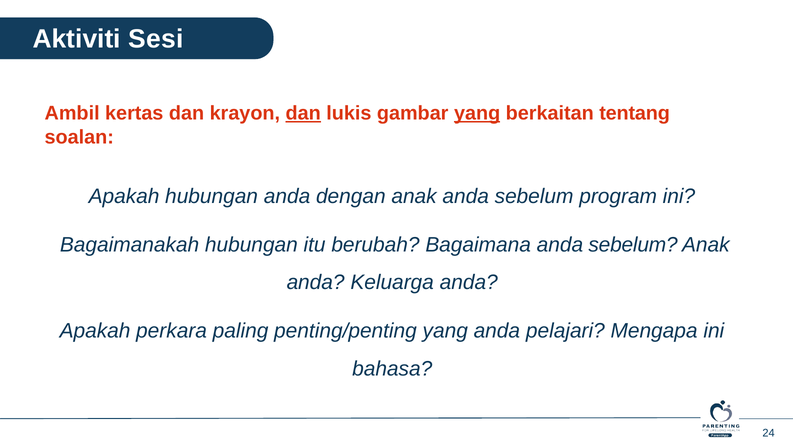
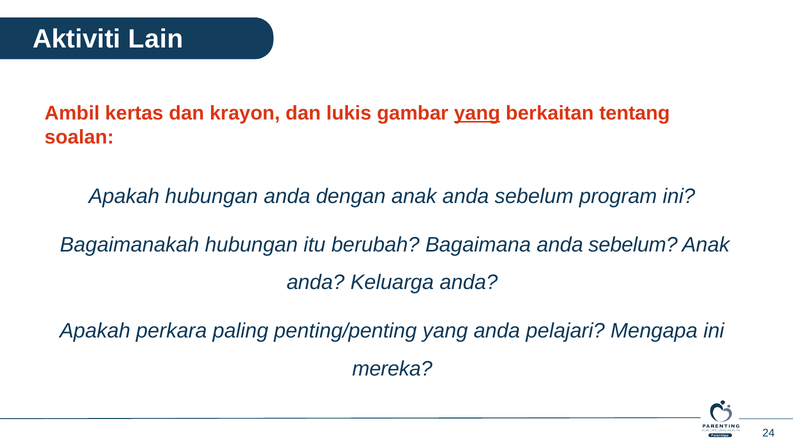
Sesi: Sesi -> Lain (156, 39)
dan underline: present -> none (303, 113)
bahasa: bahasa -> mereka (392, 369)
